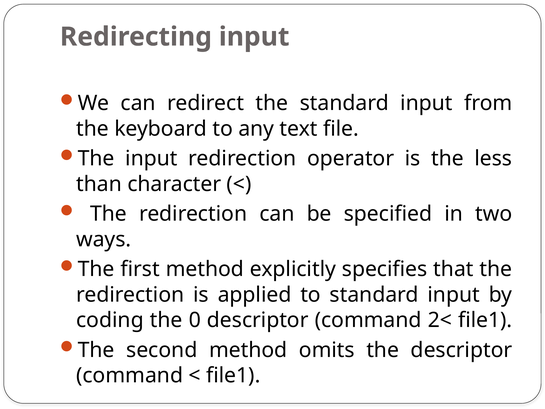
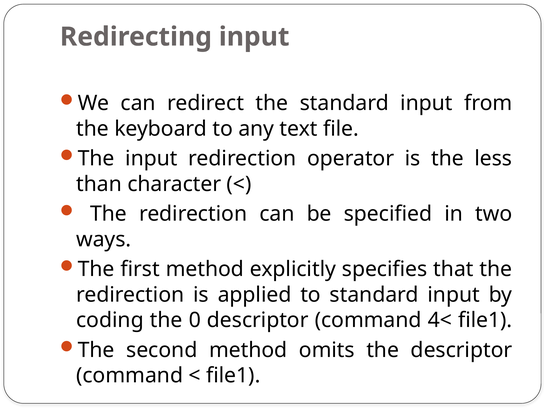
2<: 2< -> 4< (440, 320)
